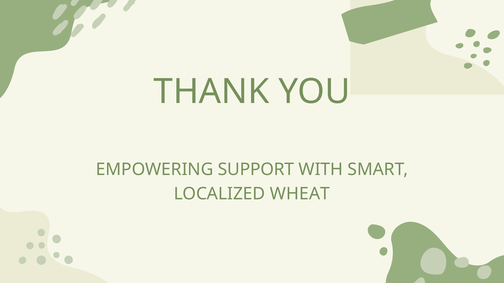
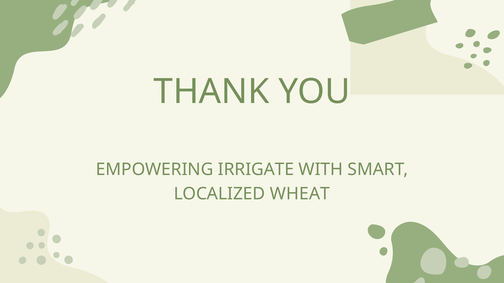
SUPPORT: SUPPORT -> IRRIGATE (256, 170)
